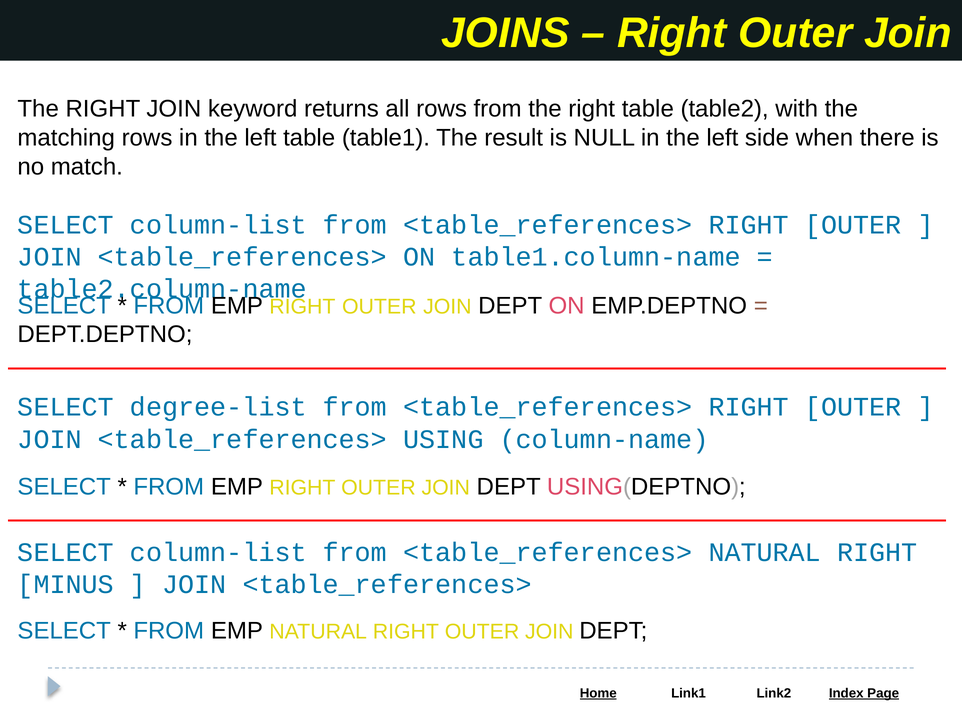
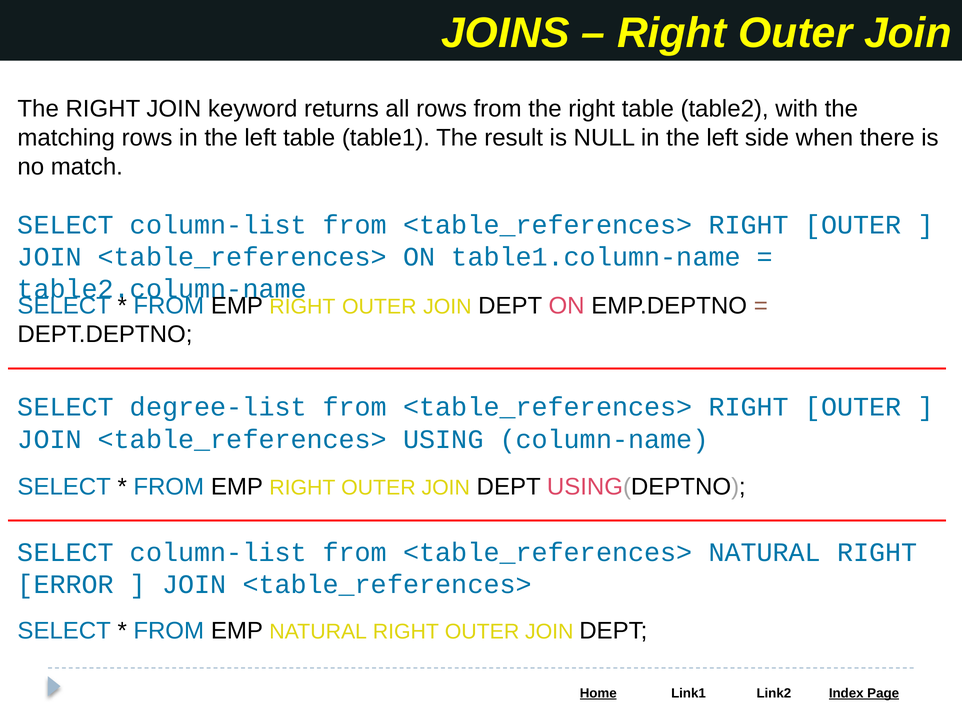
MINUS: MINUS -> ERROR (66, 585)
